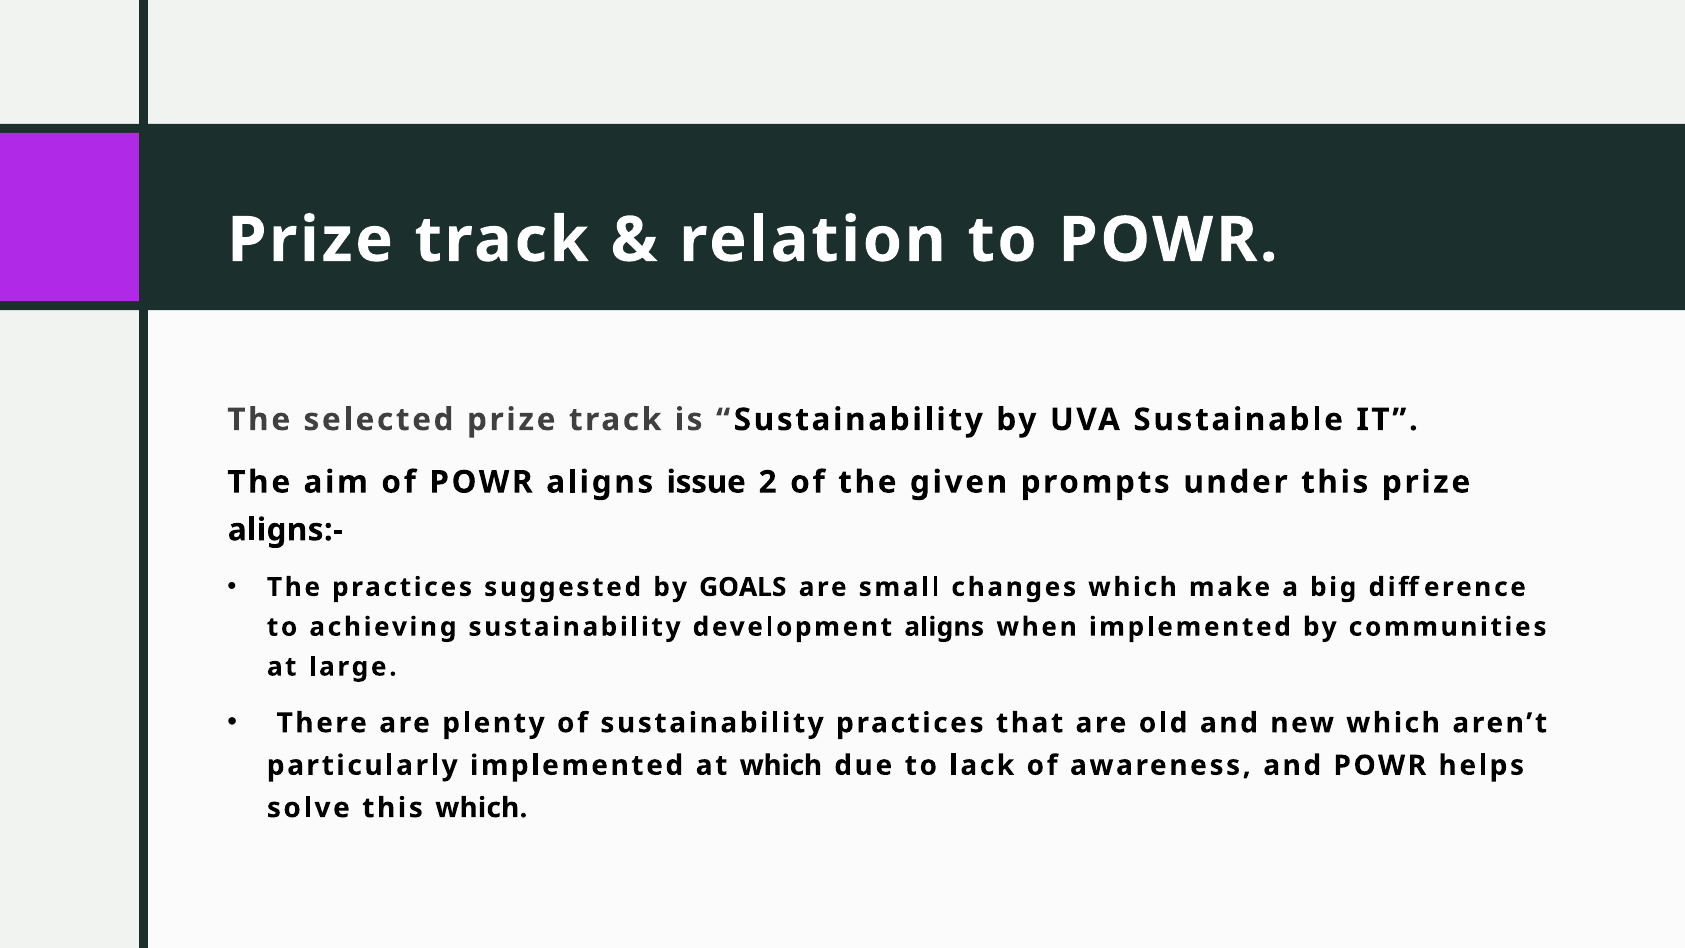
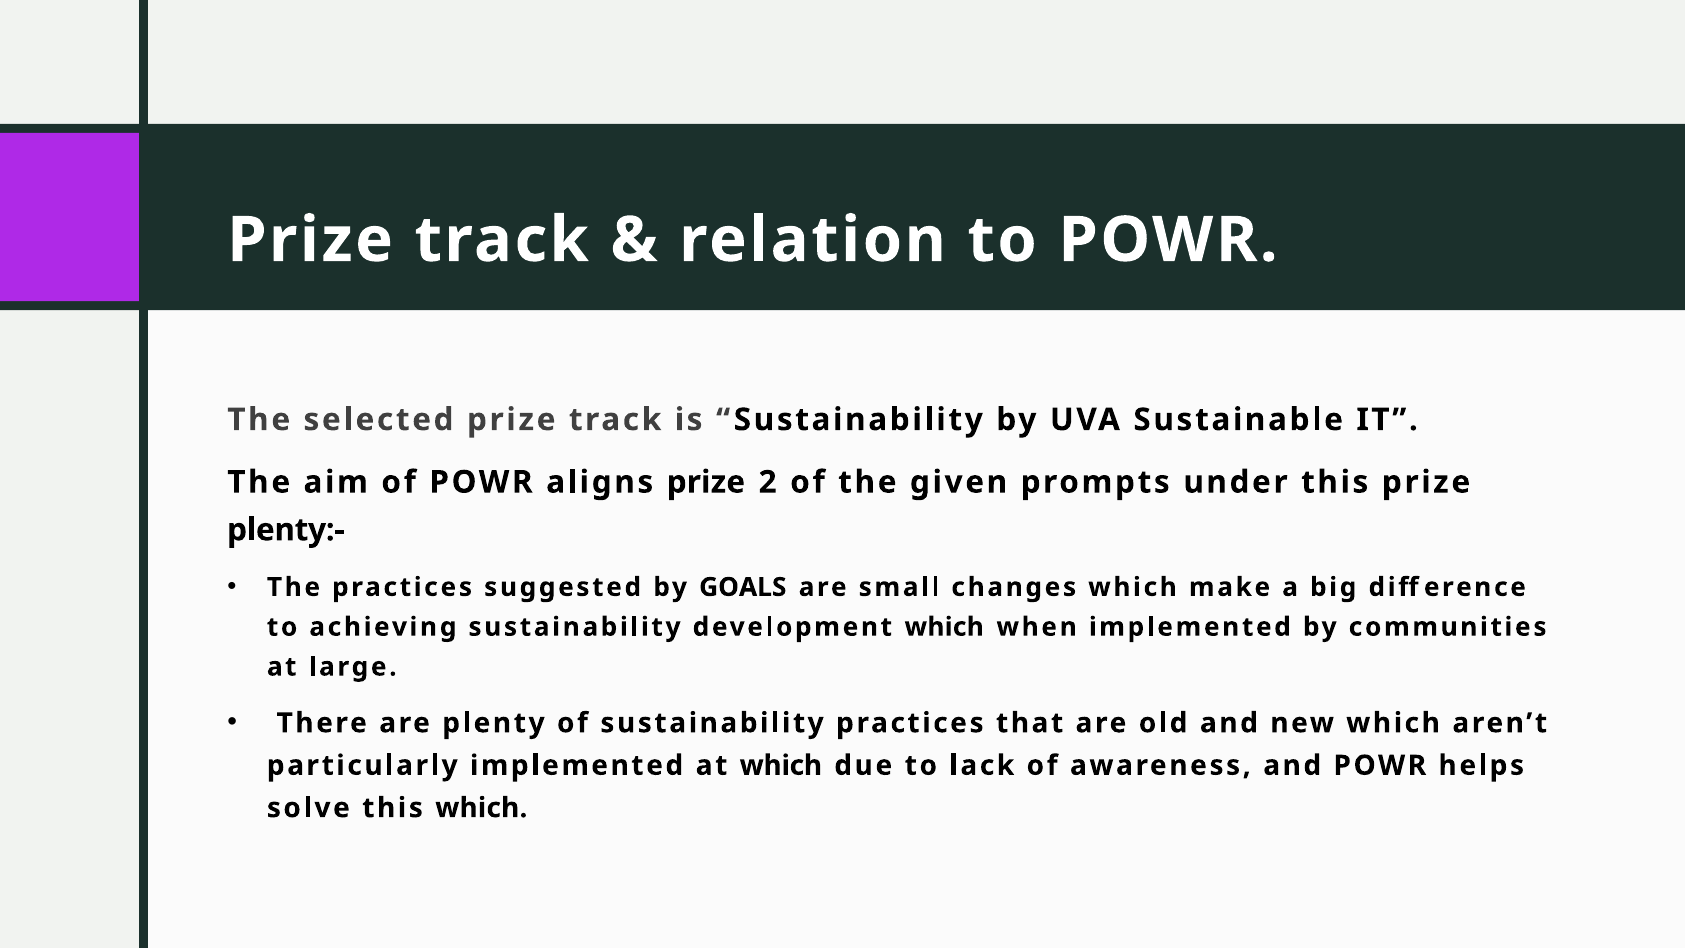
aligns issue: issue -> prize (706, 482)
aligns:-: aligns:- -> plenty:- (286, 530)
development aligns: aligns -> which (944, 627)
